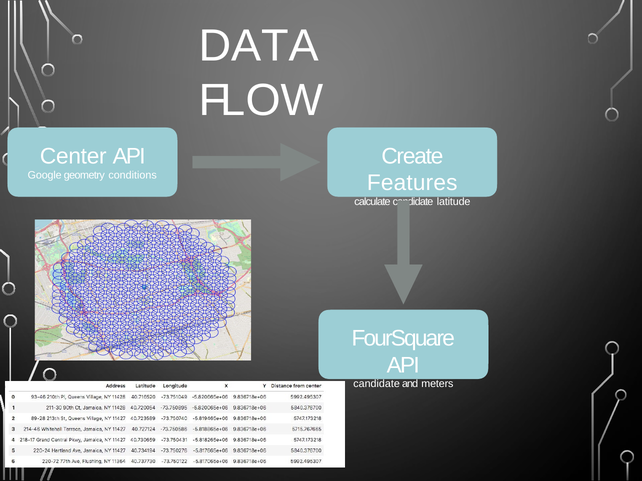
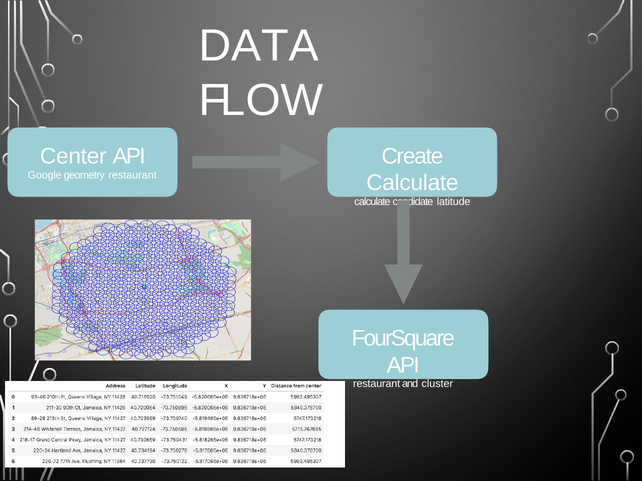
geometry conditions: conditions -> restaurant (133, 175)
Features: Features -> Calculate (412, 183)
candidate: candidate -> restaurant (377, 384)
meters: meters -> cluster (437, 384)
